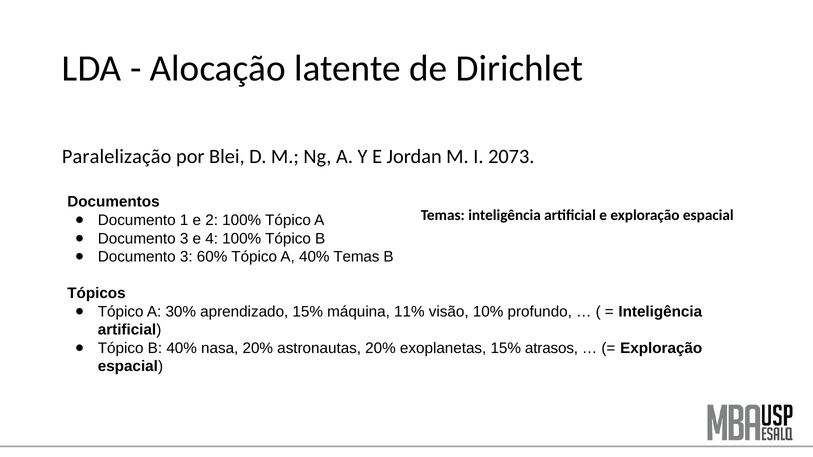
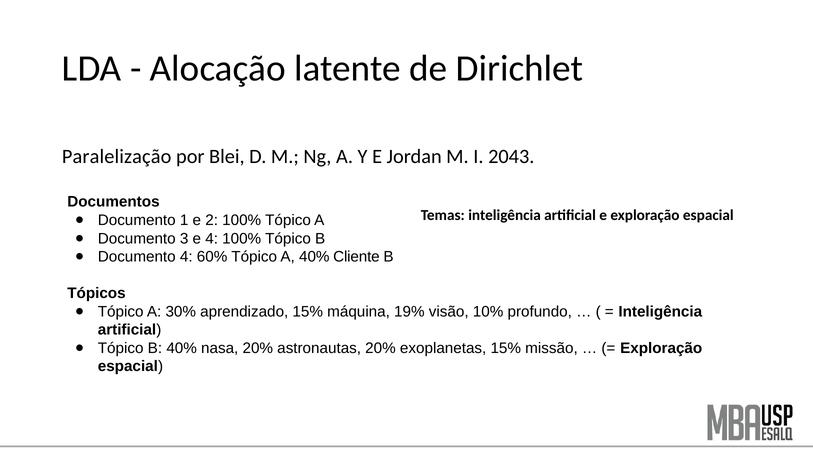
2073: 2073 -> 2043 (511, 157)
3: 3 -> 4 (186, 257)
40% Temas: Temas -> Cliente (356, 257)
11%: 11% -> 19% (409, 312)
atrasos: atrasos -> missão (551, 348)
